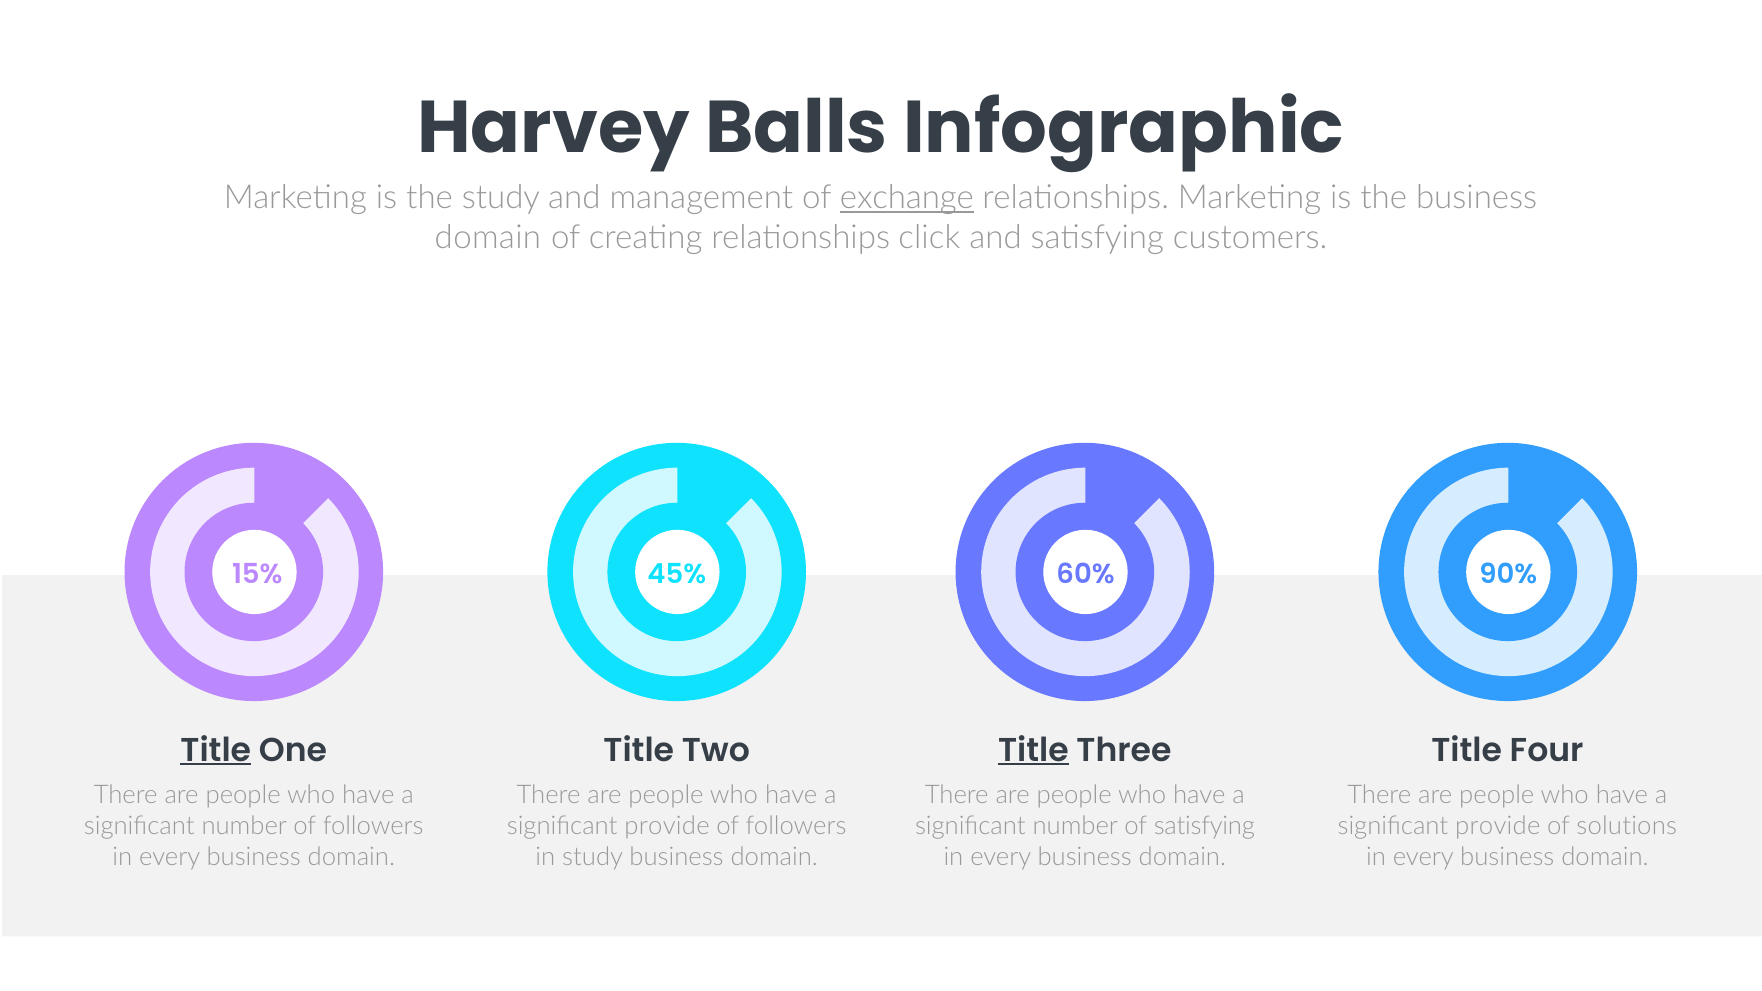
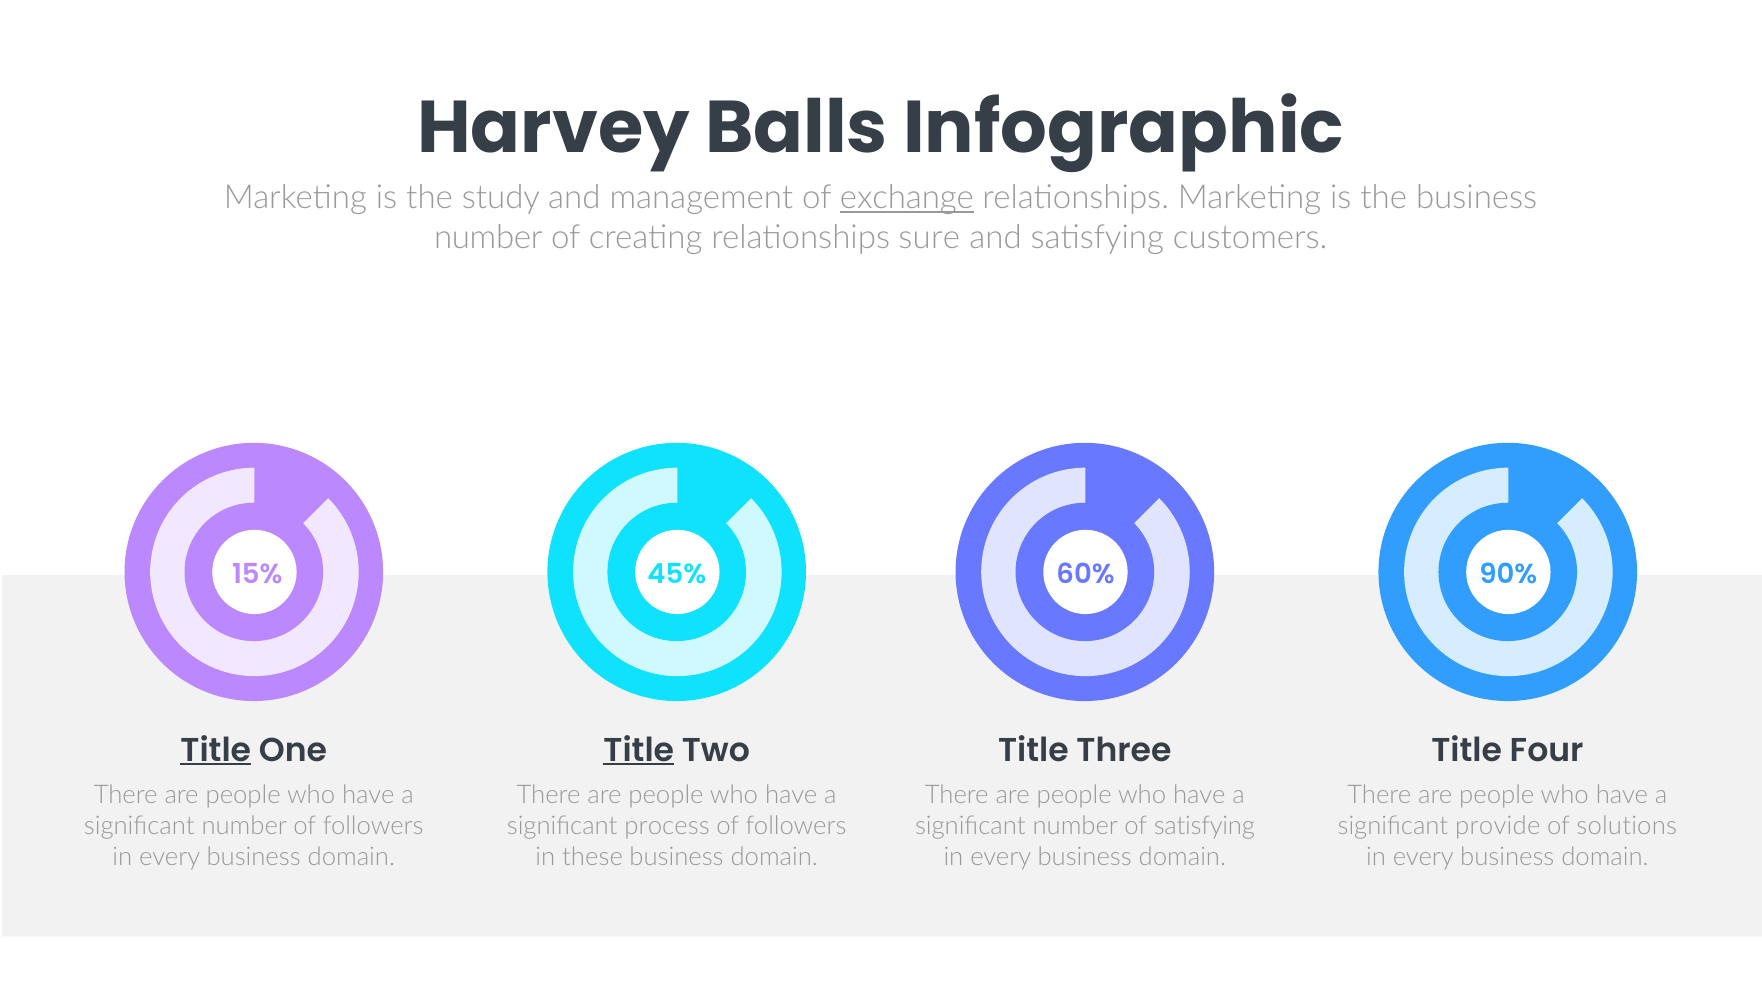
domain: domain -> number (488, 237)
click: click -> sure (929, 237)
Title underline: none -> present (639, 750)
Title underline: present -> none (1033, 750)
provide: provide -> process (667, 827)
in study: study -> these (593, 858)
